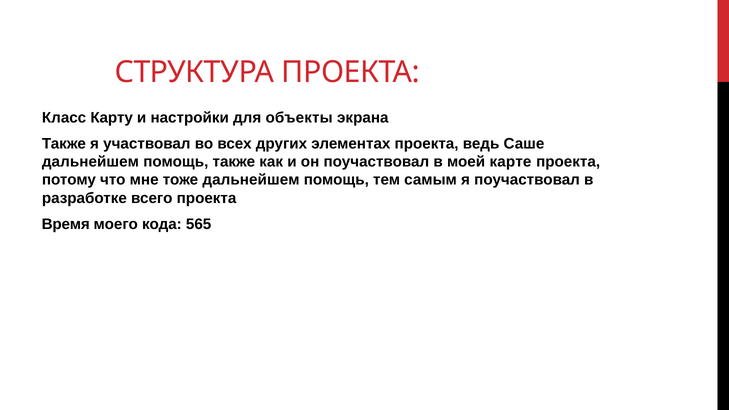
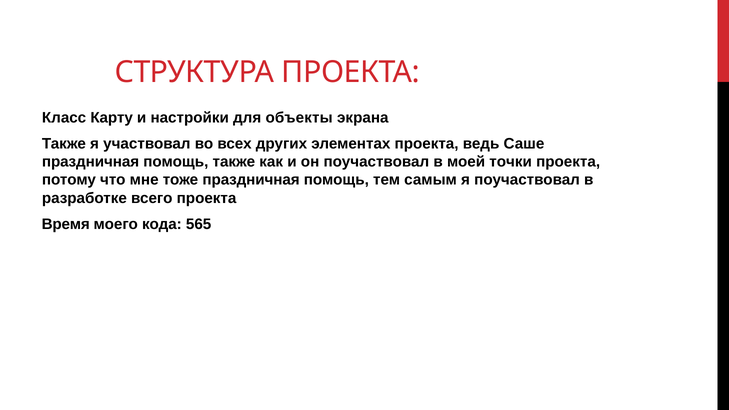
дальнейшем: дальнейшем -> праздничная (91, 162)
карте: карте -> точки (511, 162)
тоже дальнейшем: дальнейшем -> праздничная (251, 180)
